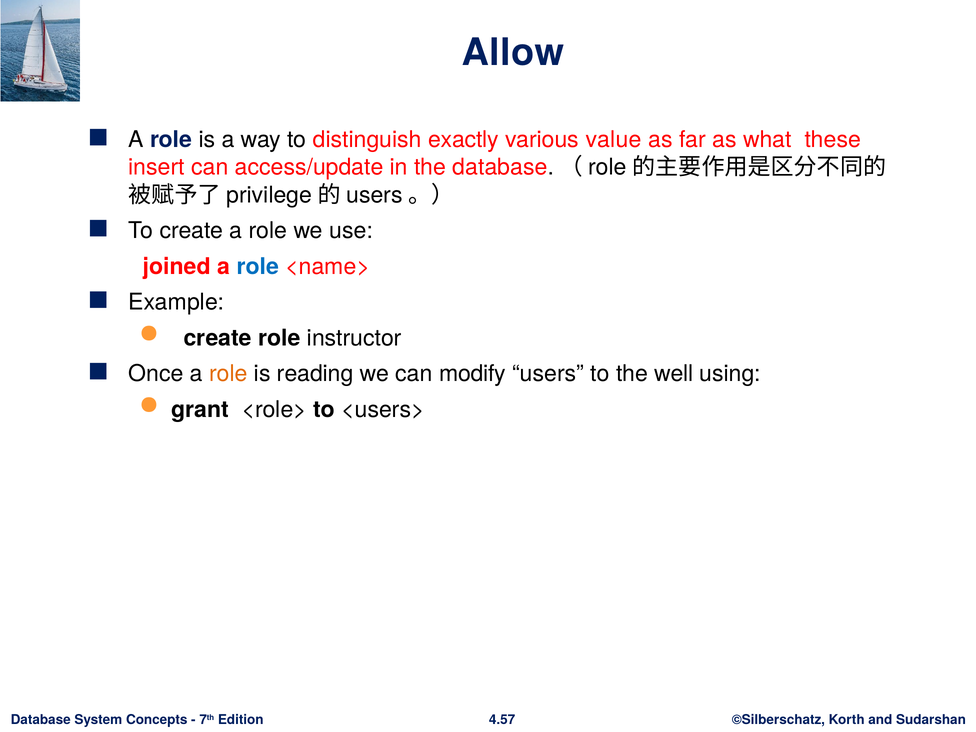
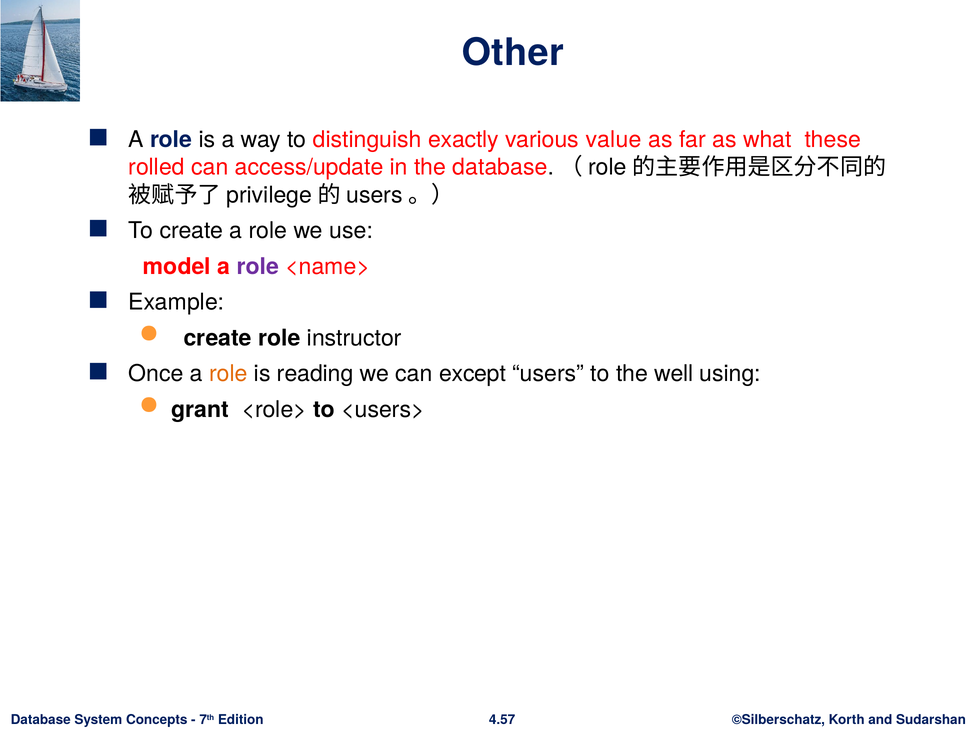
Allow: Allow -> Other (513, 53)
insert: insert -> rolled (157, 167)
joined: joined -> model (177, 266)
role colour: blue -> purple (258, 266)
modify: modify -> except (473, 374)
